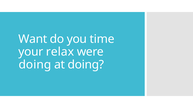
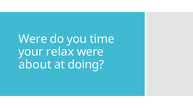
Want: Want -> Were (33, 39)
doing: doing -> about (35, 65)
